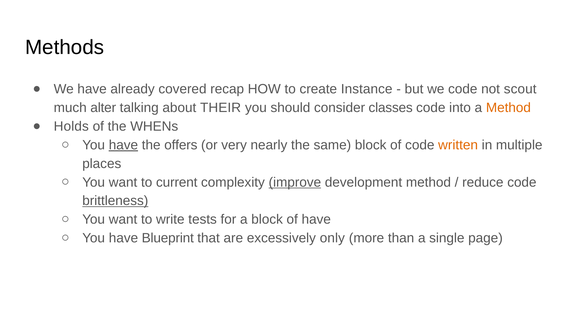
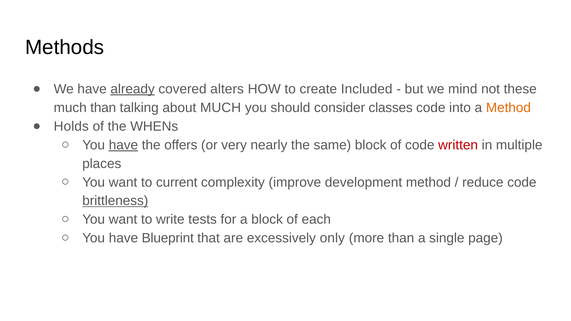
already underline: none -> present (133, 89)
recap: recap -> alters (227, 89)
Instance: Instance -> Included (367, 89)
we code: code -> mind (463, 89)
scout: scout -> these (520, 89)
much alter: alter -> than (103, 108)
about THEIR: THEIR -> MUCH (221, 108)
written colour: orange -> red (458, 145)
improve underline: present -> none (295, 182)
of have: have -> each (316, 220)
